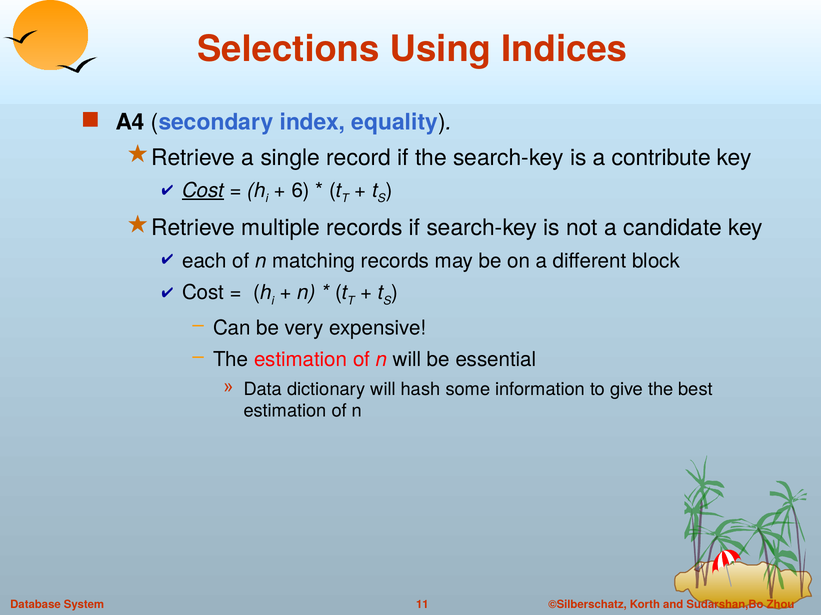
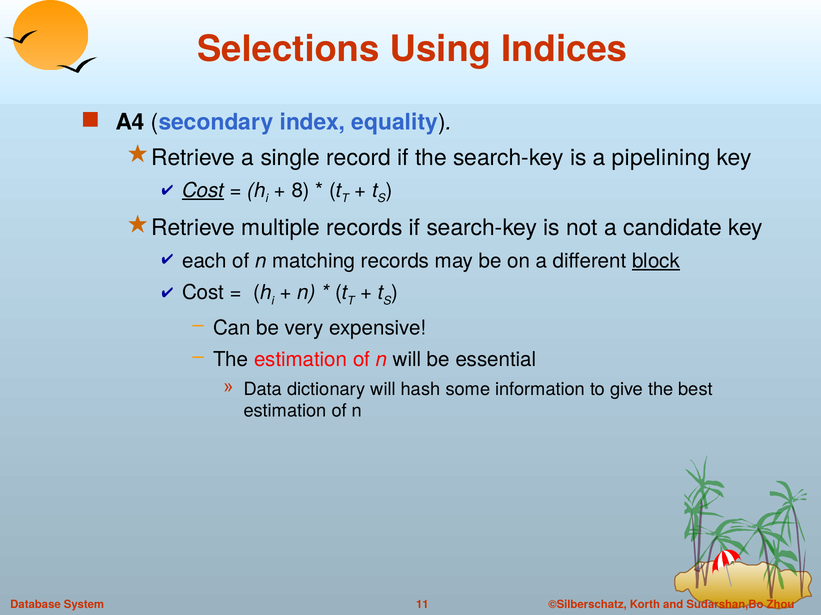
contribute: contribute -> pipelining (661, 158)
6: 6 -> 8 (301, 191)
block underline: none -> present (656, 261)
